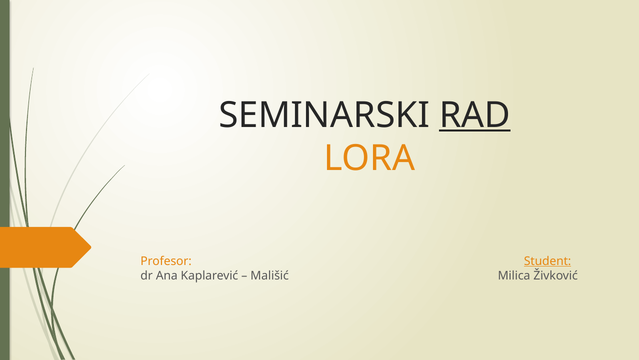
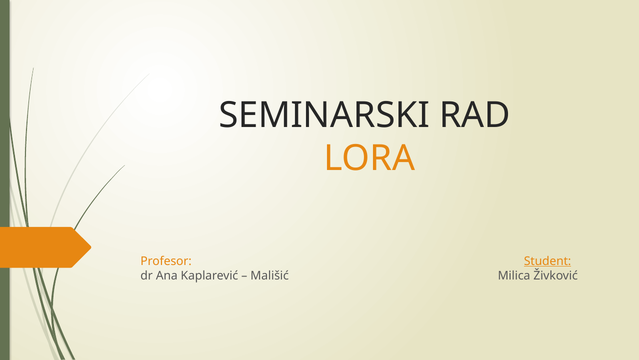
RAD underline: present -> none (475, 115)
